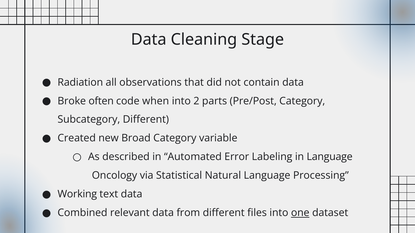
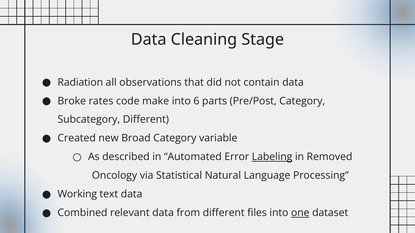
often: often -> rates (101, 101)
when: when -> make (156, 101)
2: 2 -> 6 (196, 101)
Labeling underline: none -> present (272, 157)
in Language: Language -> Removed (330, 157)
